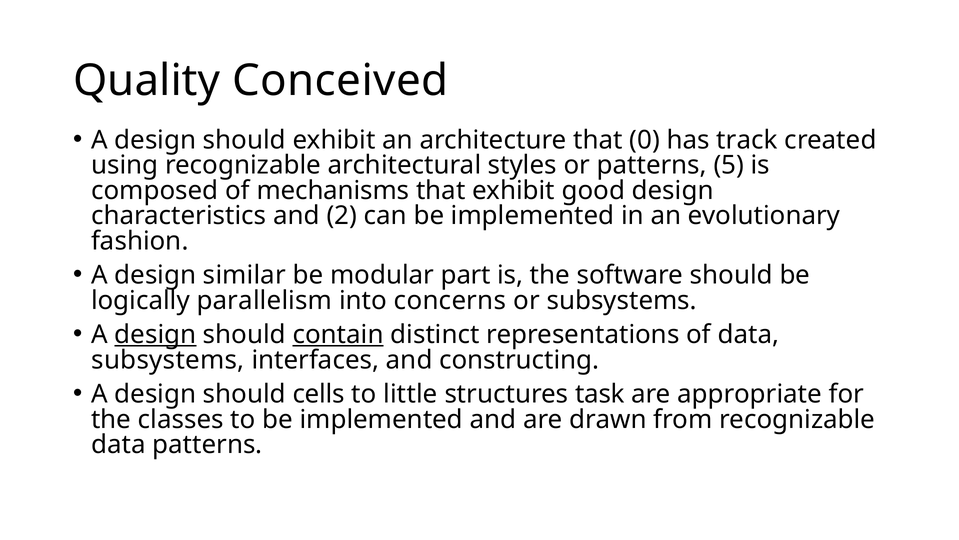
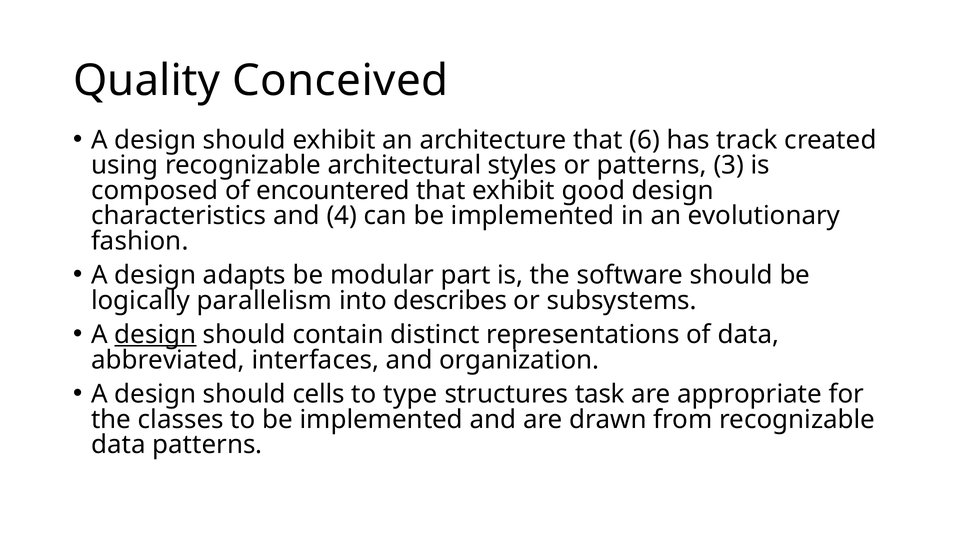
0: 0 -> 6 (645, 140)
5: 5 -> 3 (729, 165)
mechanisms: mechanisms -> encountered (333, 190)
2: 2 -> 4 (342, 216)
similar: similar -> adapts (244, 275)
concerns: concerns -> describes (450, 300)
contain underline: present -> none (338, 334)
subsystems: subsystems -> abbreviated (168, 360)
constructing: constructing -> organization (519, 360)
little: little -> type (410, 394)
